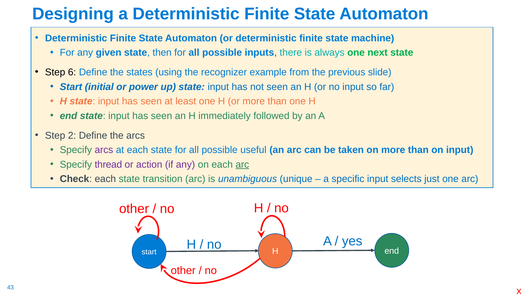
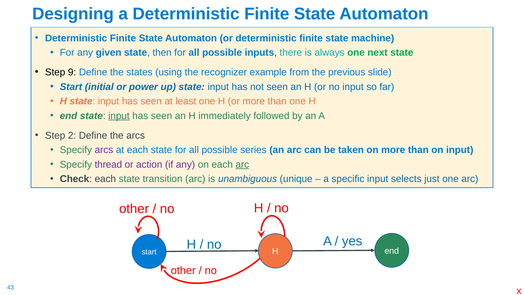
6: 6 -> 9 (72, 72)
input underline: none -> present (119, 116)
useful: useful -> series (253, 150)
